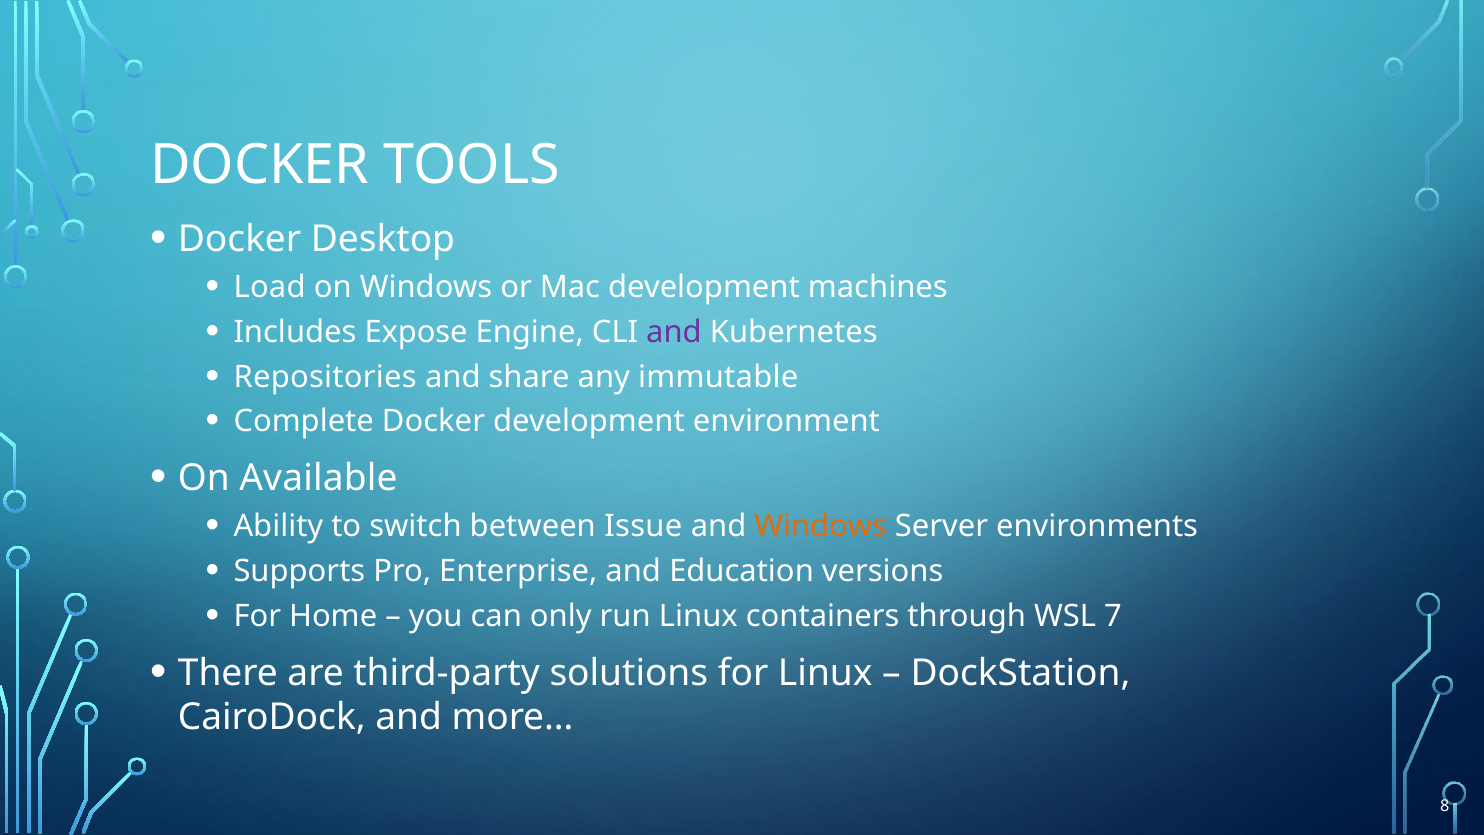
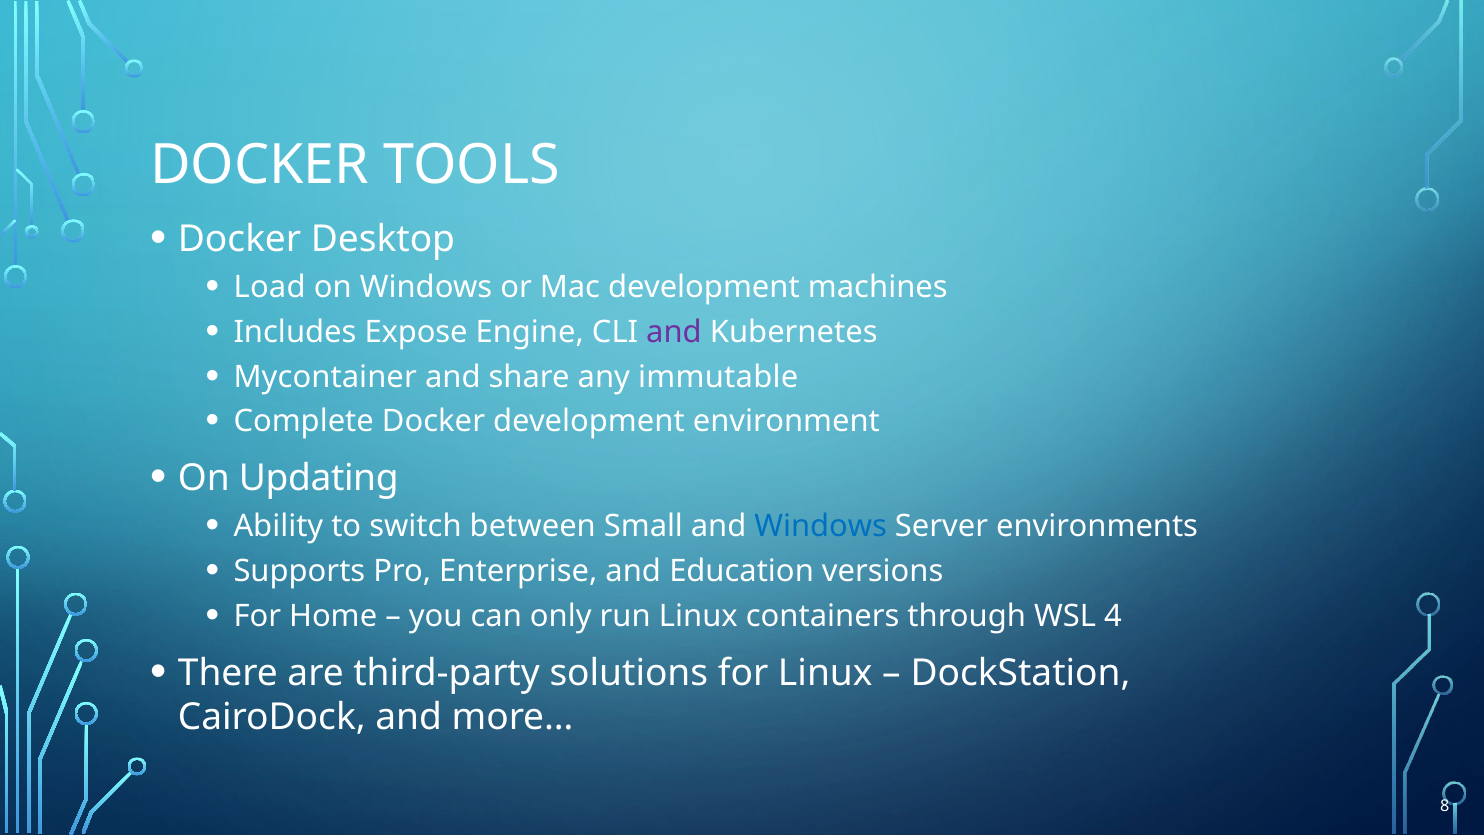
Repositories: Repositories -> Mycontainer (325, 377)
Available: Available -> Updating (319, 478)
Issue: Issue -> Small (643, 526)
Windows colour: orange -> blue (821, 526)
7: 7 -> 4 (1113, 616)
